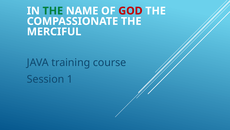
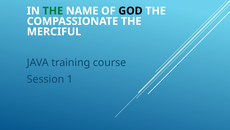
GOD colour: red -> black (130, 11)
